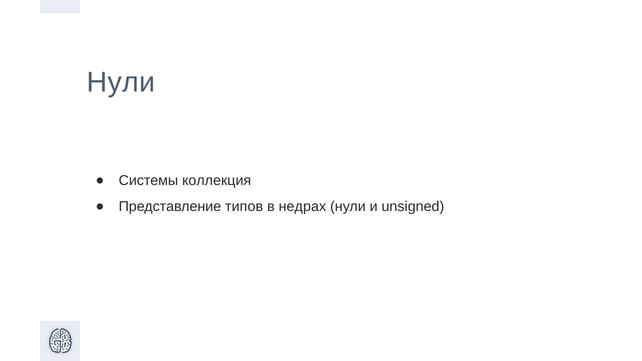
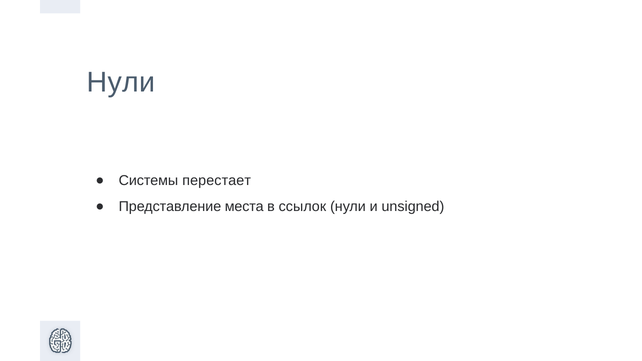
коллекция: коллекция -> перестает (217, 181)
типов: типов -> места (244, 207)
недрах: недрах -> ссылок (302, 207)
